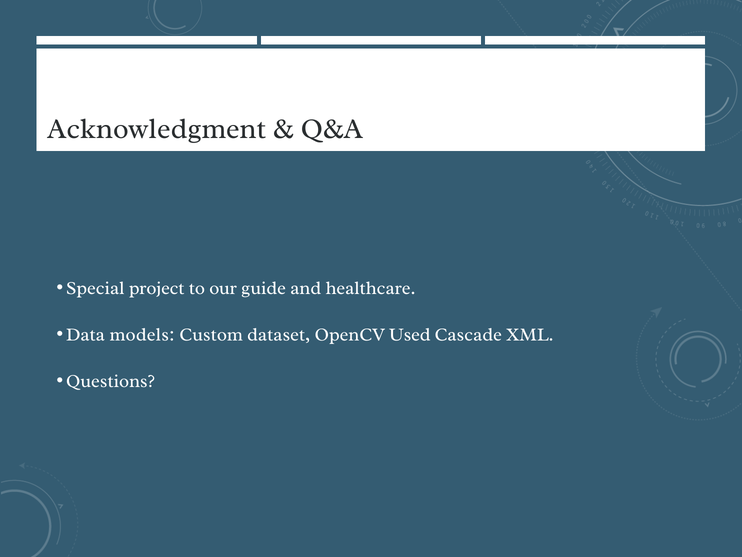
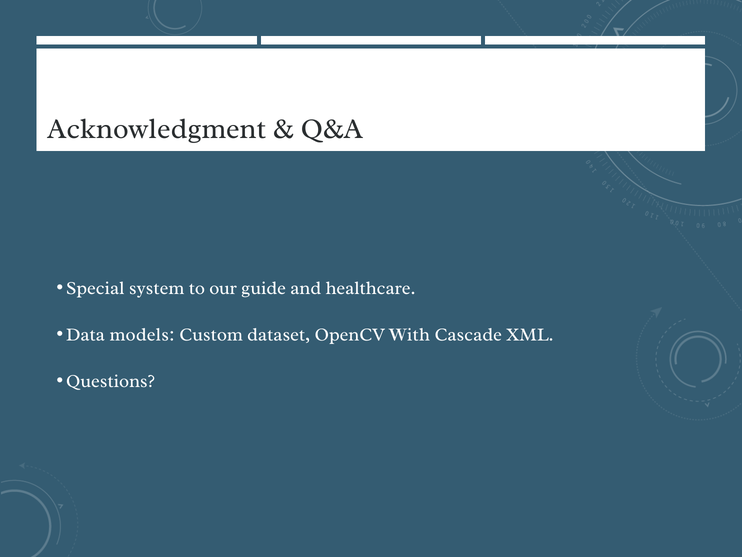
project: project -> system (157, 288)
Used: Used -> With (410, 334)
